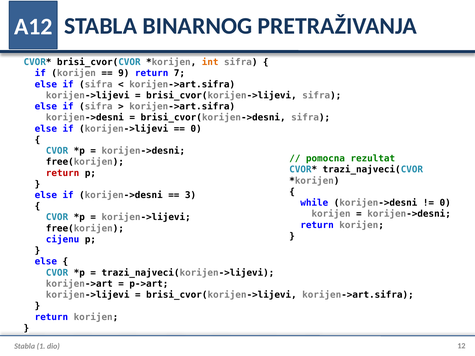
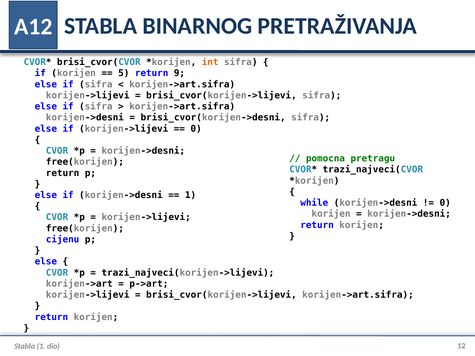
9: 9 -> 5 (124, 73)
7: 7 -> 9 (179, 73)
rezultat: rezultat -> pretragu (373, 159)
return colour: red -> black (63, 173)
3: 3 -> 1 (191, 195)
